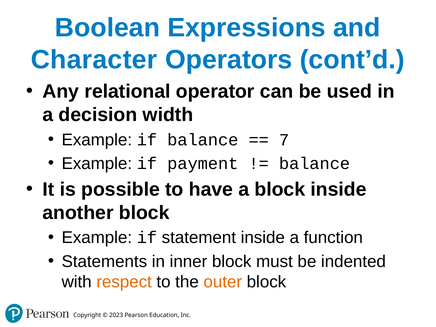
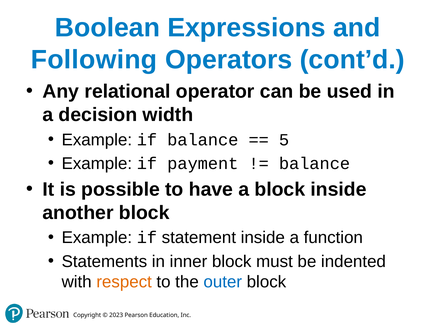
Character: Character -> Following (94, 60)
7: 7 -> 5 (284, 140)
outer colour: orange -> blue (223, 282)
